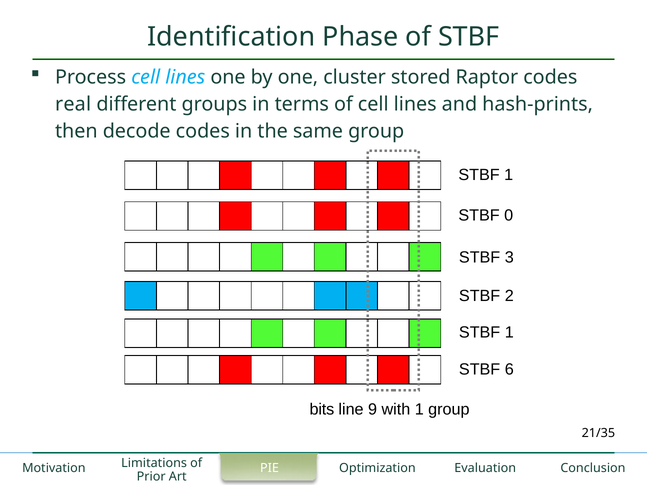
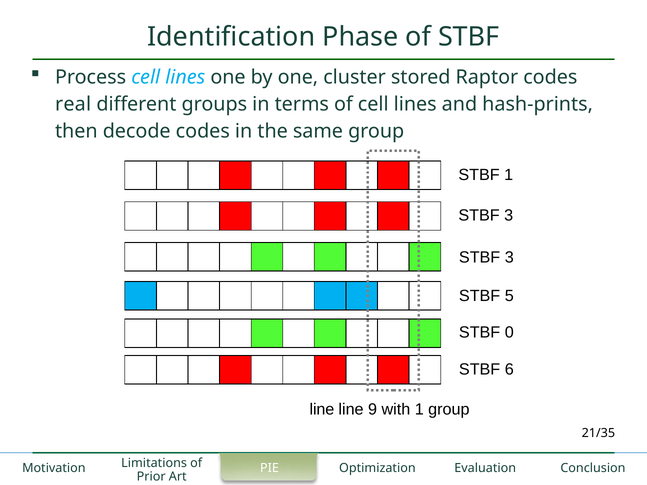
0: 0 -> 3 (509, 215)
2: 2 -> 5 (509, 296)
1: 1 -> 0 (509, 332)
bits: bits -> line (322, 410)
